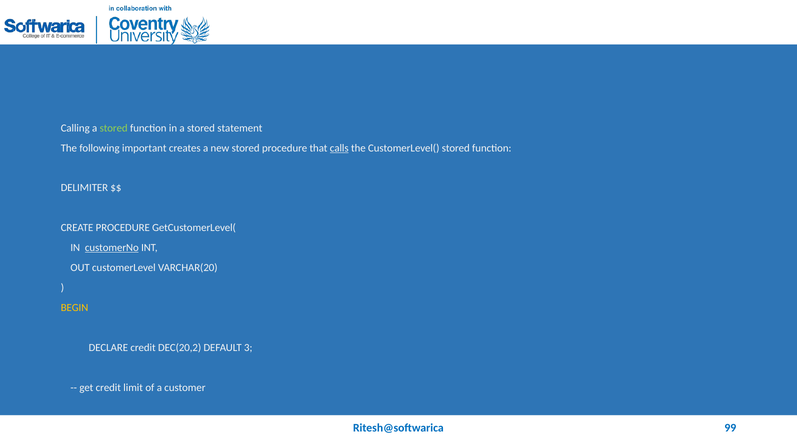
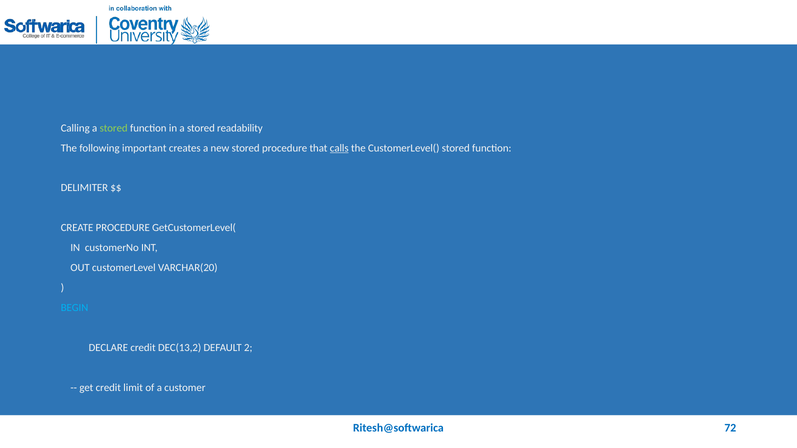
statement: statement -> readability (240, 128)
customerNo underline: present -> none (112, 248)
BEGIN colour: yellow -> light blue (74, 308)
DEC(20,2: DEC(20,2 -> DEC(13,2 (180, 348)
3: 3 -> 2 (248, 348)
99: 99 -> 72 (730, 428)
